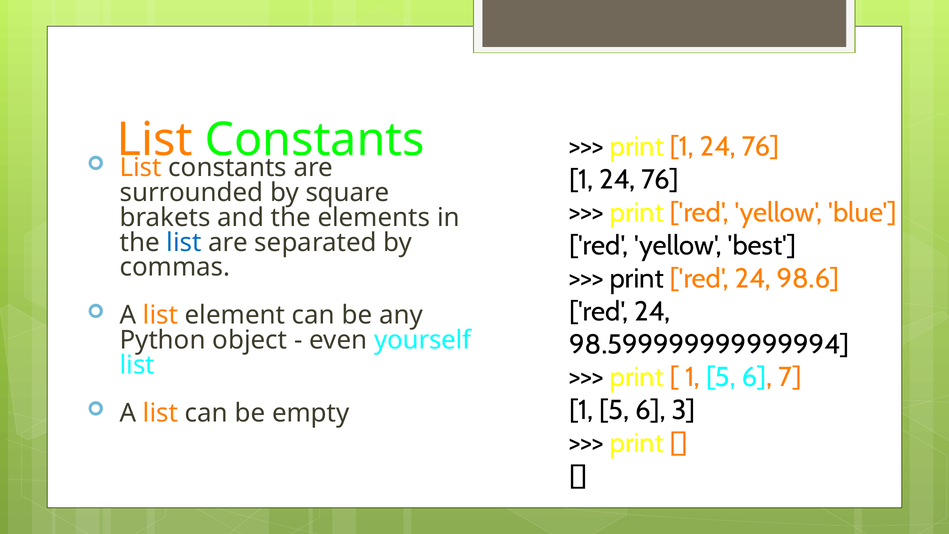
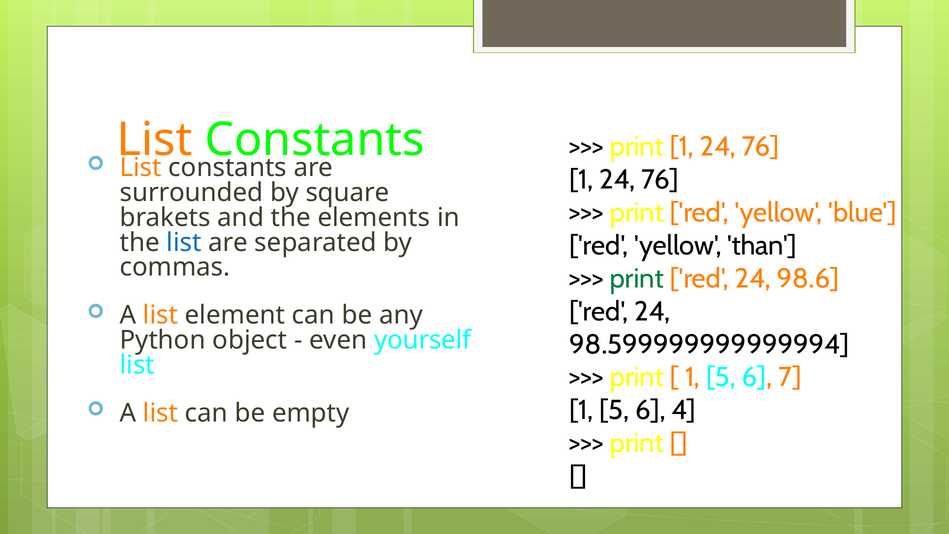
best: best -> than (762, 246)
print colour: black -> green (637, 279)
3: 3 -> 4 (684, 410)
